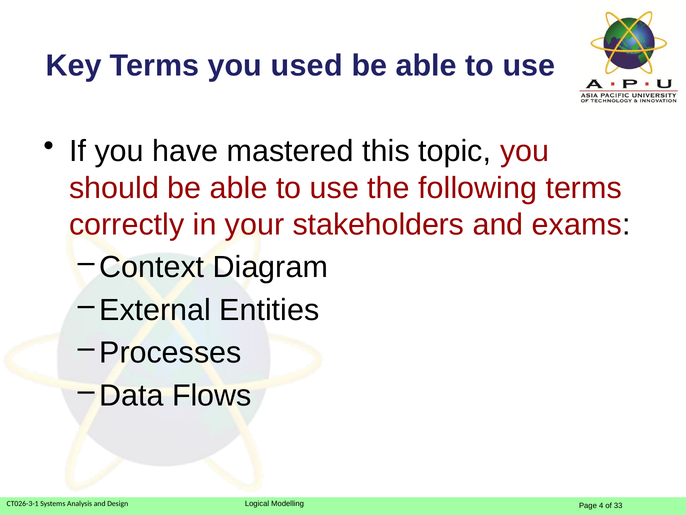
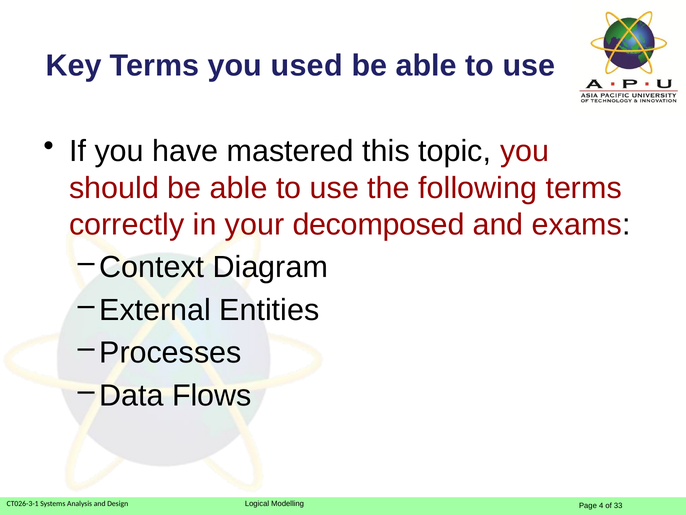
stakeholders: stakeholders -> decomposed (379, 224)
